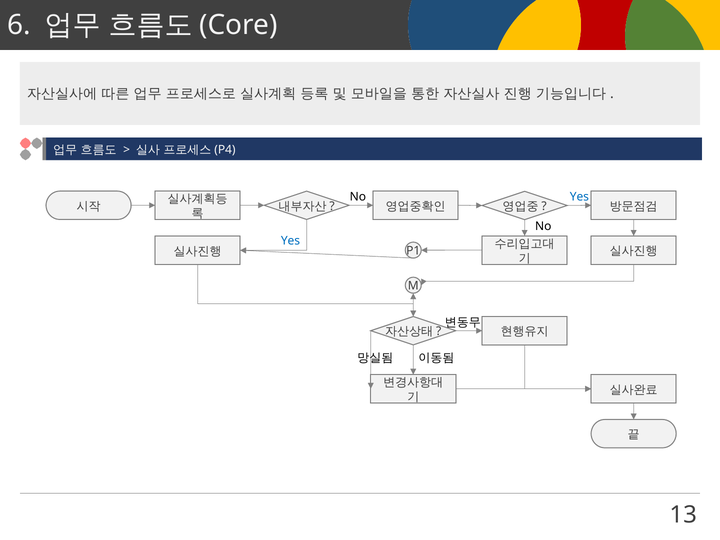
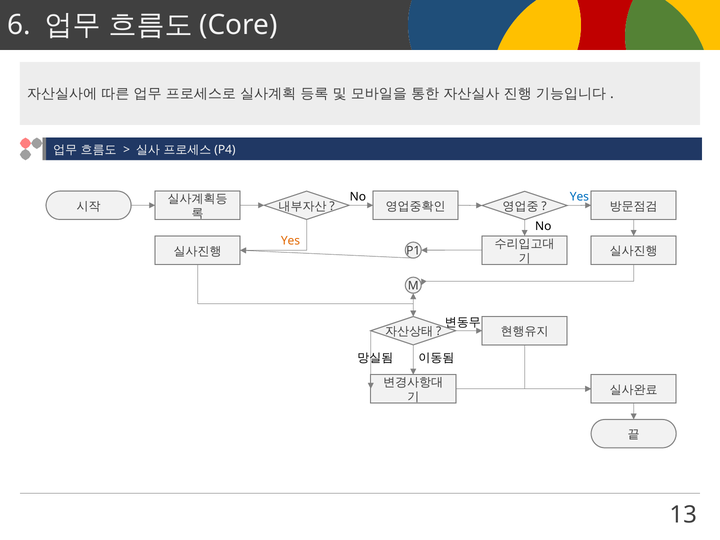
Yes colour: blue -> orange (290, 241)
